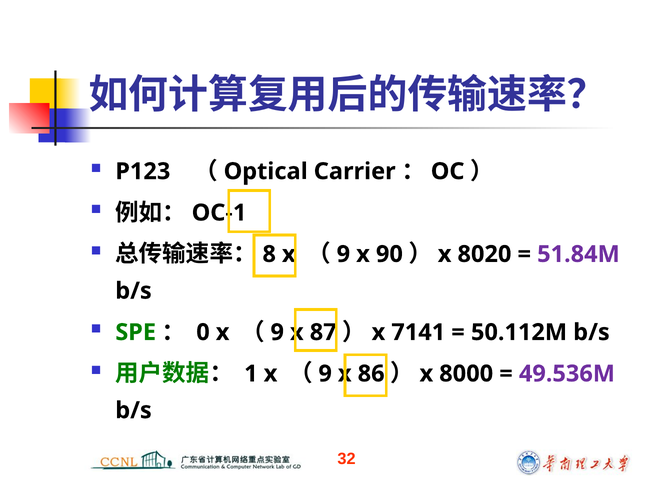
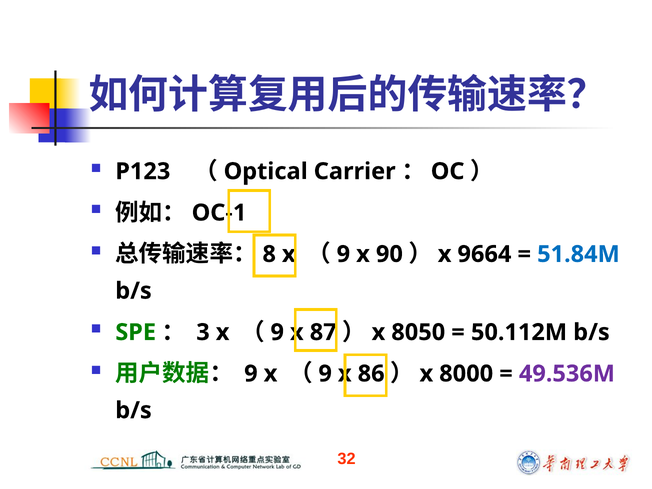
8020: 8020 -> 9664 (484, 254)
51.84M colour: purple -> blue (578, 254)
0: 0 -> 3 (203, 332)
7141: 7141 -> 8050 (418, 332)
1: 1 -> 9 (251, 374)
